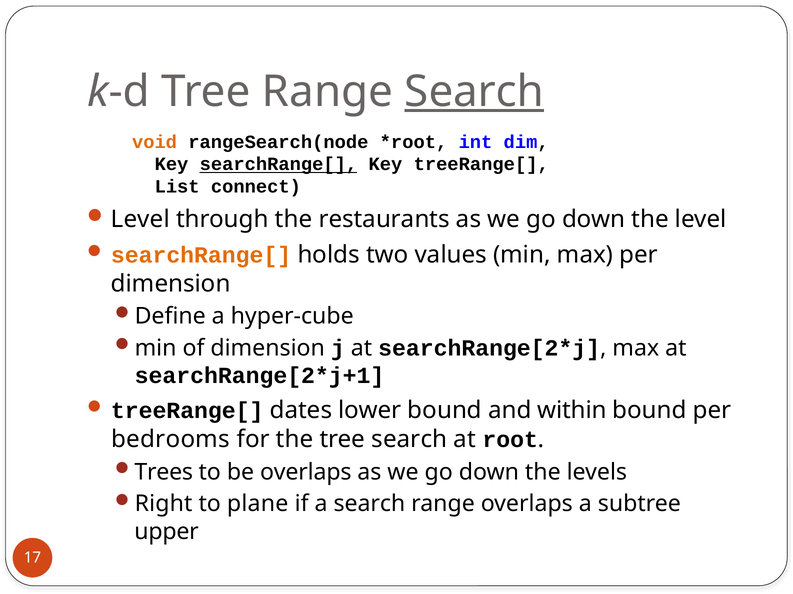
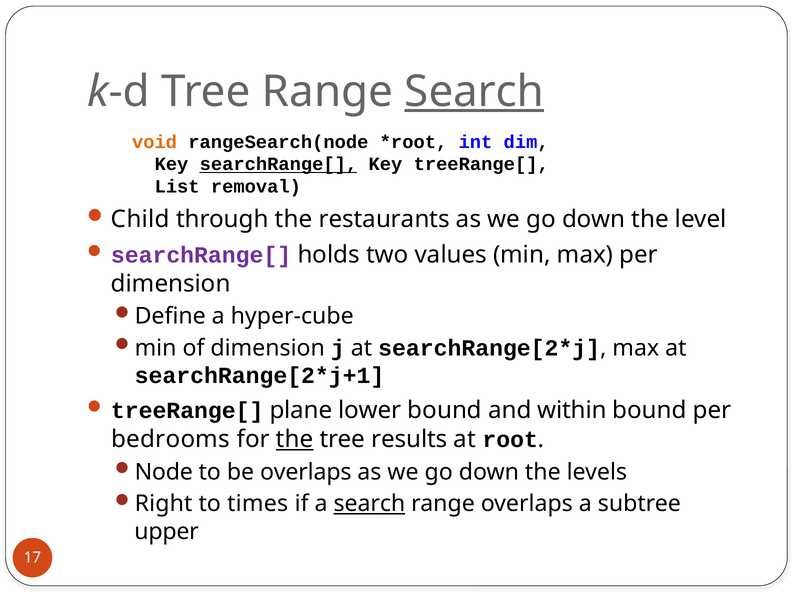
connect: connect -> removal (256, 187)
Level: Level -> Child (140, 220)
searchRange[ colour: orange -> purple (201, 255)
dates: dates -> plane (301, 411)
the underline: none -> present (295, 440)
tree search: search -> results (409, 440)
Trees: Trees -> Node (164, 472)
plane: plane -> times (258, 504)
search underline: none -> present (369, 504)
